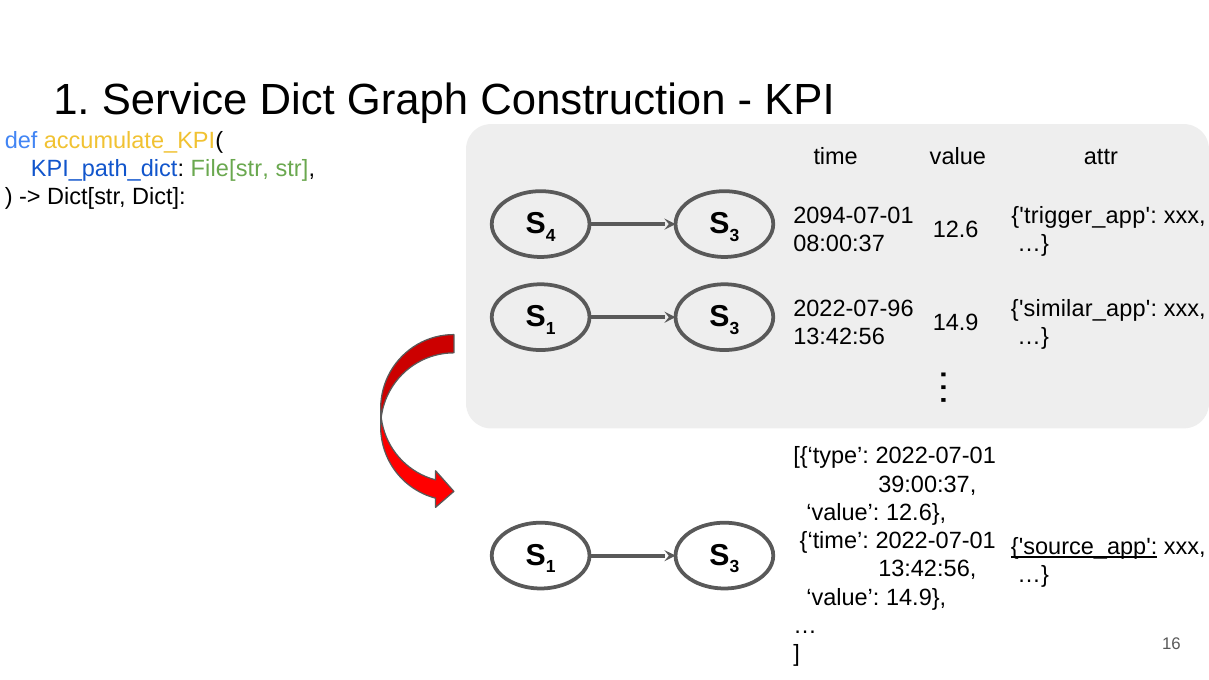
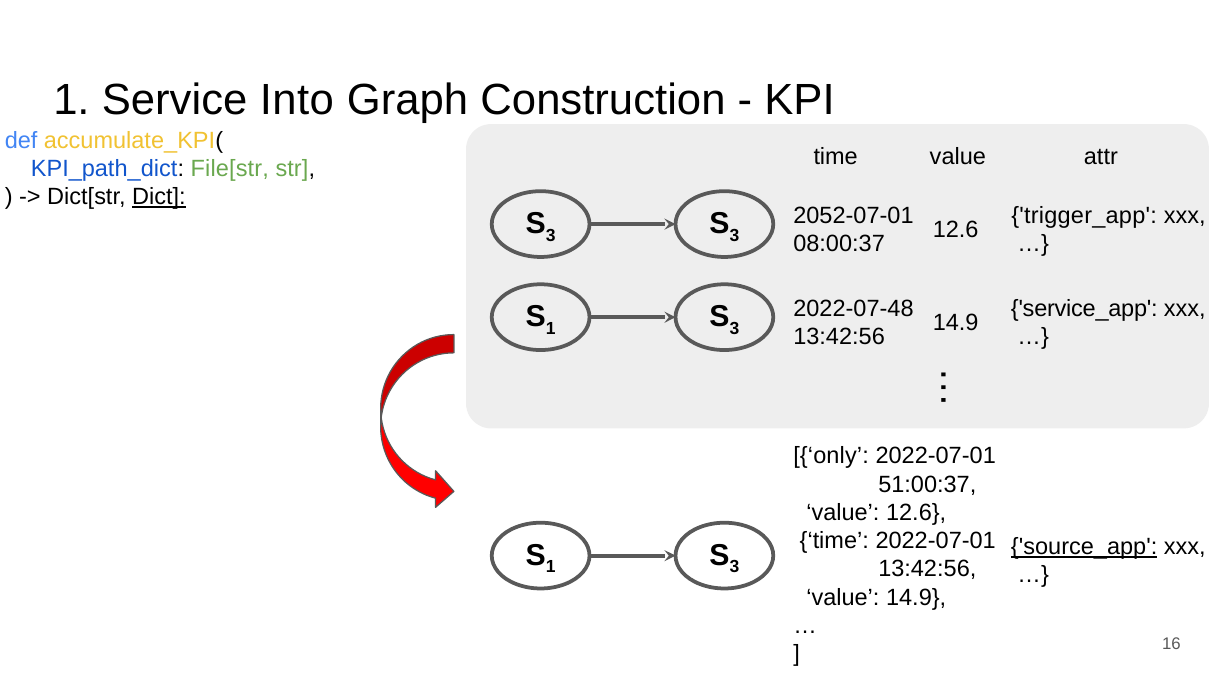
Service Dict: Dict -> Into (297, 100)
Dict underline: none -> present (159, 197)
2094-07-01: 2094-07-01 -> 2052-07-01 (853, 215)
4: 4 -> 3 (551, 235)
2022-07-96: 2022-07-96 -> 2022-07-48 (853, 308)
similar_app: similar_app -> service_app (1084, 308)
type: type -> only (831, 456)
39:00:37: 39:00:37 -> 51:00:37 (927, 485)
